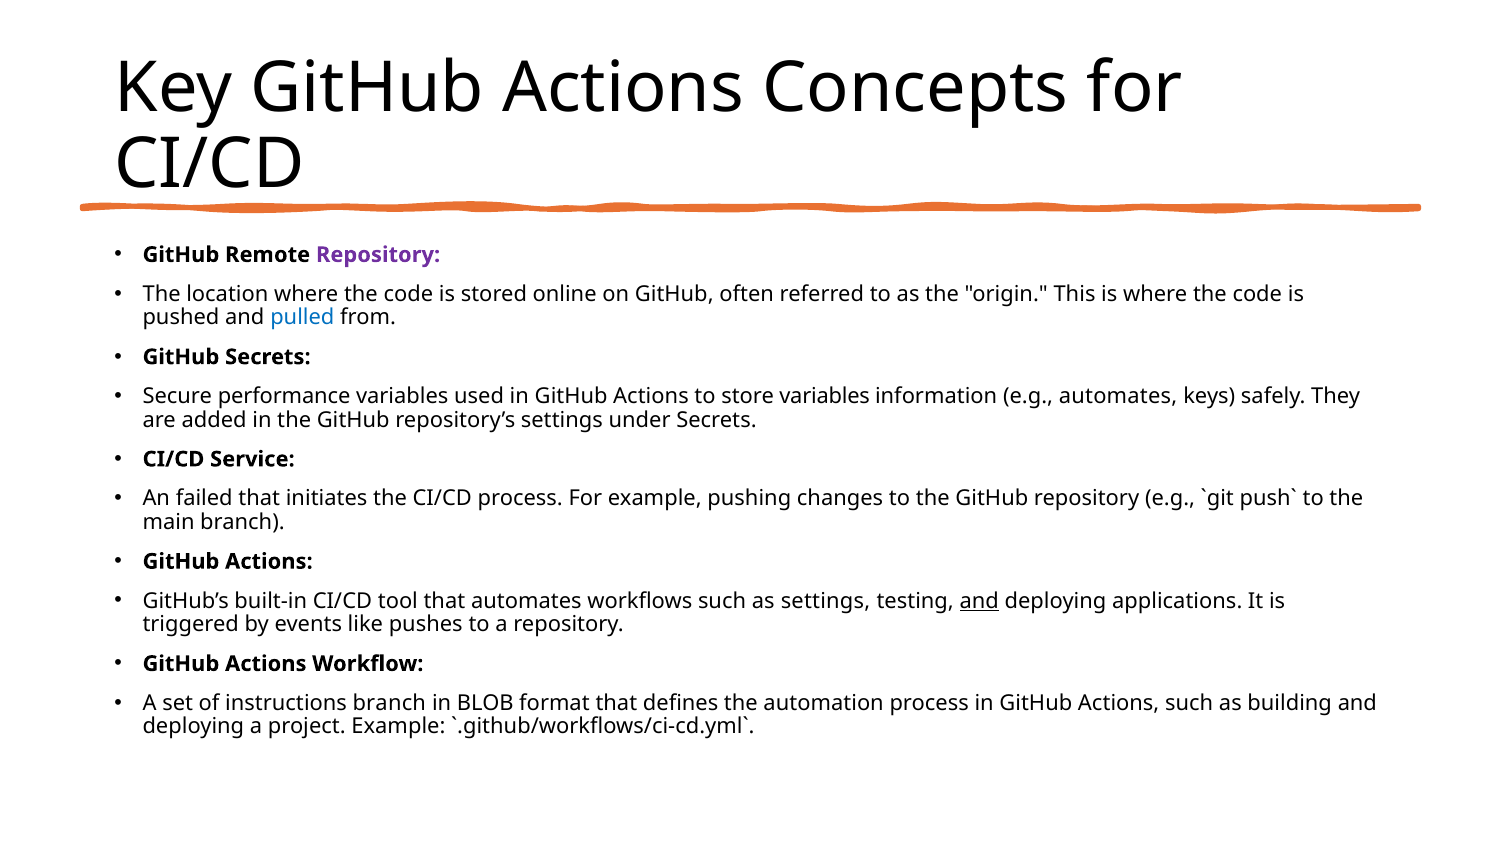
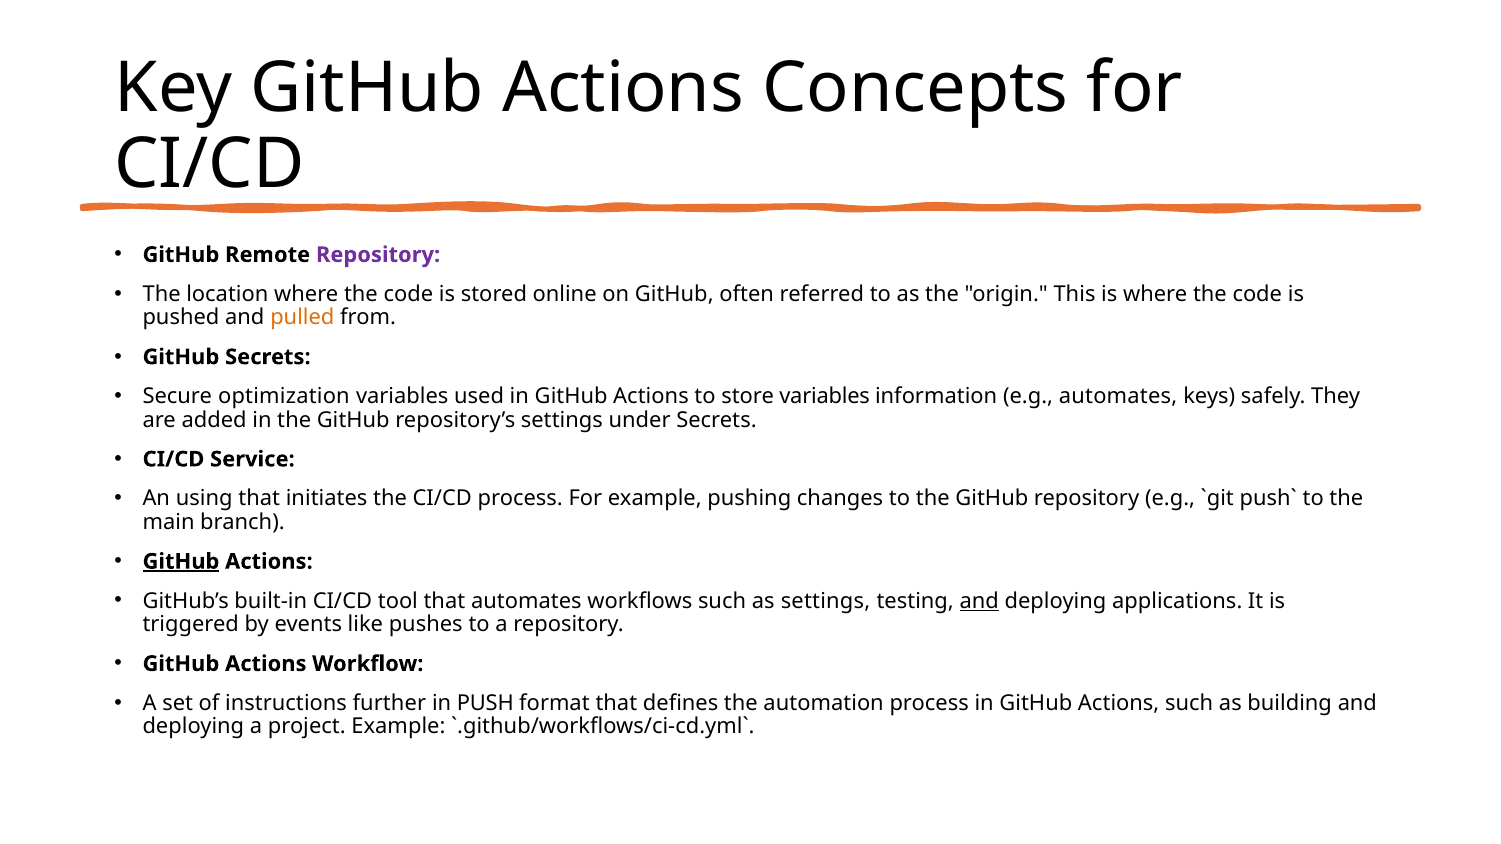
pulled colour: blue -> orange (302, 318)
performance: performance -> optimization (284, 396)
failed: failed -> using (204, 499)
GitHub underline: none -> present (181, 562)
instructions branch: branch -> further (389, 703)
BLOB: BLOB -> PUSH (485, 703)
